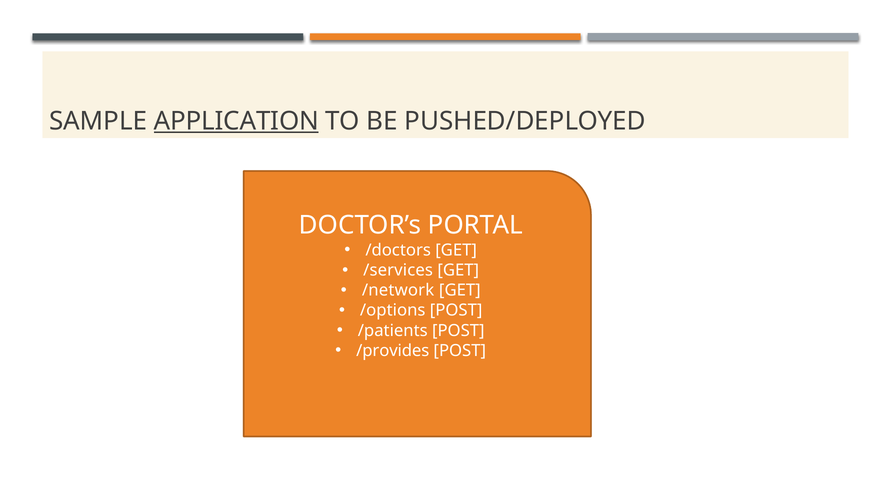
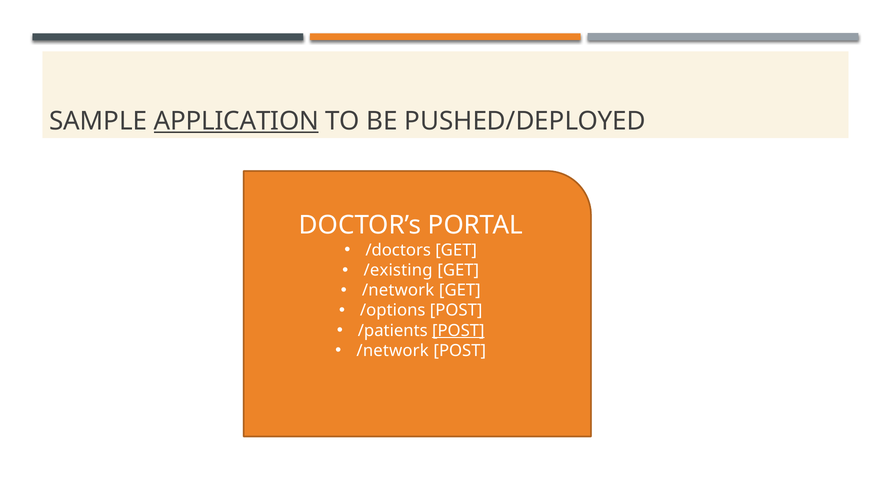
/services: /services -> /existing (398, 270)
POST underline: none -> present (458, 331)
/provides: /provides -> /network (393, 351)
